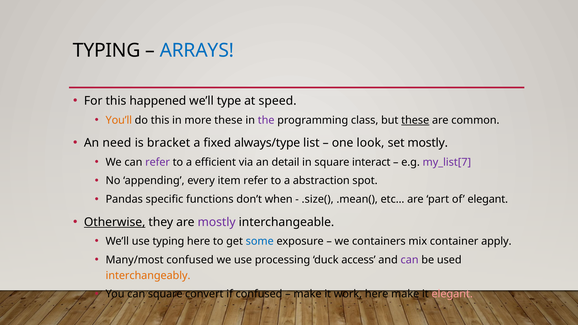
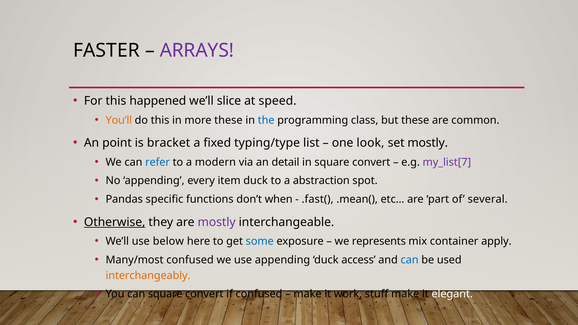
TYPING: TYPING -> FASTER (107, 51)
ARRAYS colour: blue -> purple (197, 51)
type: type -> slice (229, 101)
the colour: purple -> blue (266, 120)
these underline: present -> none (415, 120)
need: need -> point (117, 143)
always/type: always/type -> typing/type (267, 143)
refer colour: purple -> blue (158, 162)
efficient: efficient -> modern (215, 162)
in square interact: interact -> convert (371, 162)
item refer: refer -> duck (256, 181)
.size(: .size( -> .fast( (318, 199)
of elegant: elegant -> several (488, 199)
use typing: typing -> below (168, 241)
containers: containers -> represents (379, 241)
use processing: processing -> appending (283, 260)
can colour: purple -> blue (410, 260)
work here: here -> stuff (377, 294)
elegant colour: pink -> white (452, 294)
